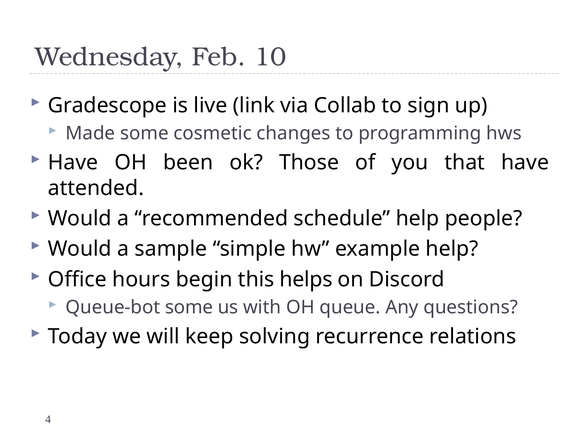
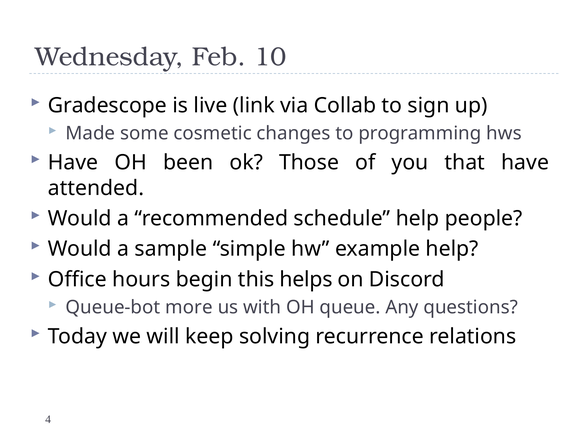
Queue-bot some: some -> more (189, 307)
